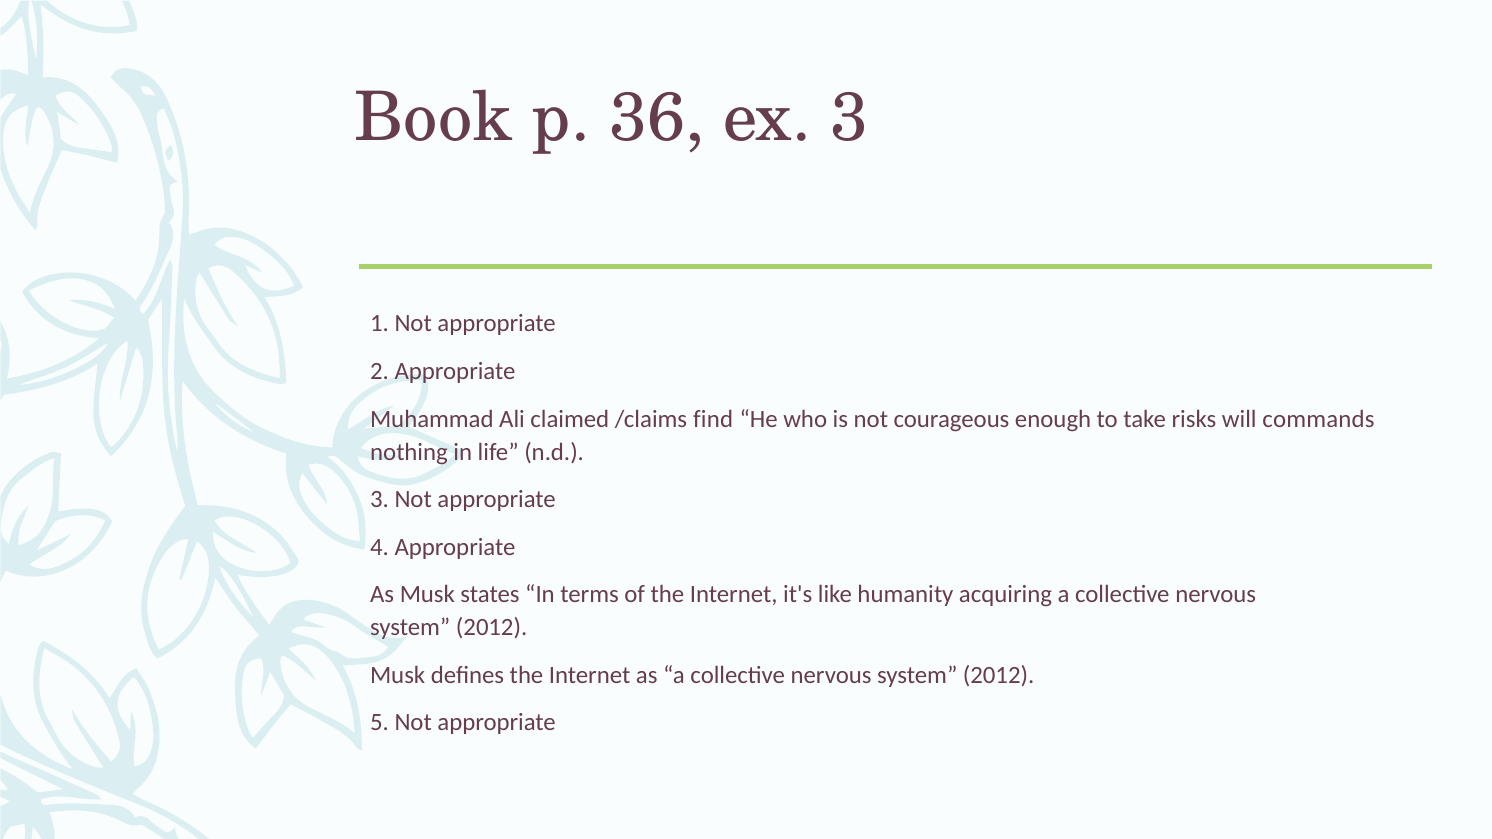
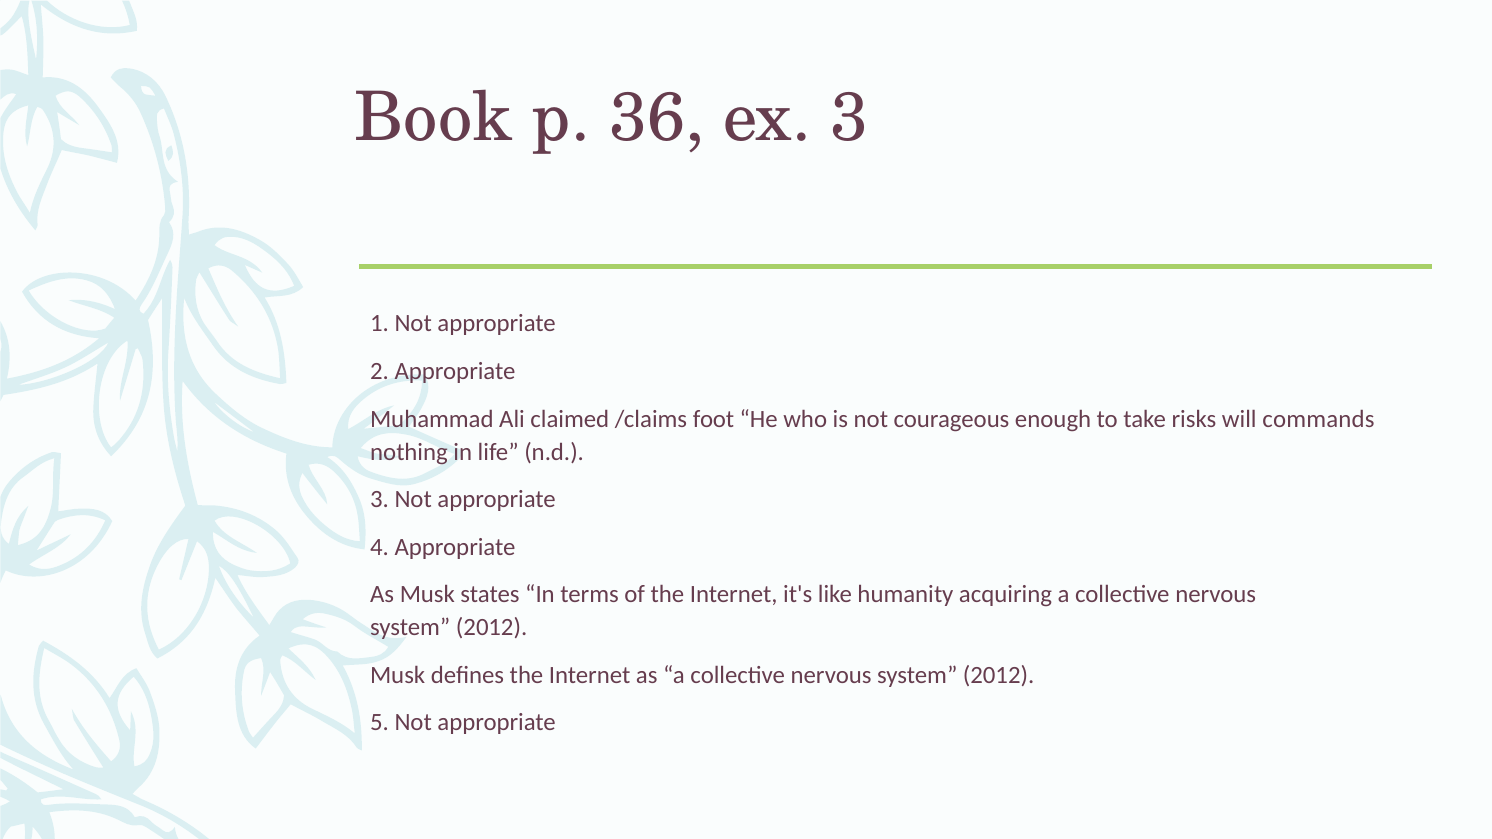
find: find -> foot (713, 419)
